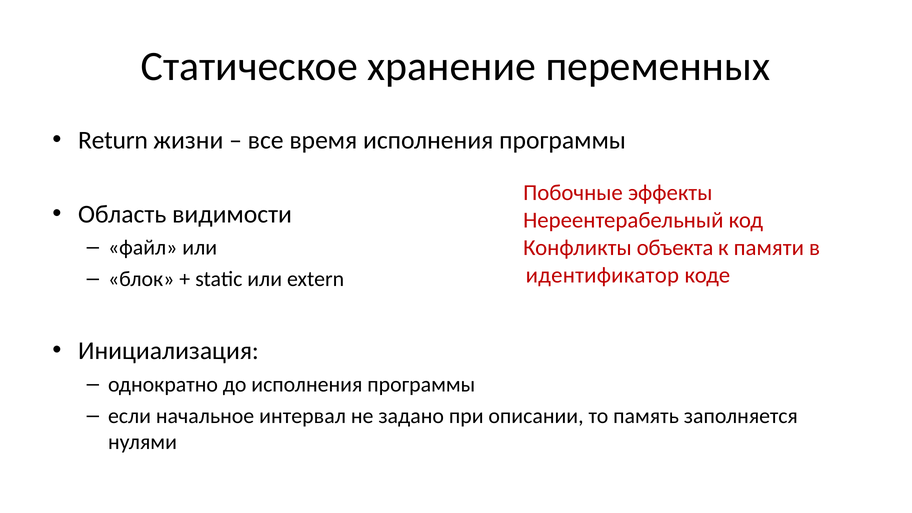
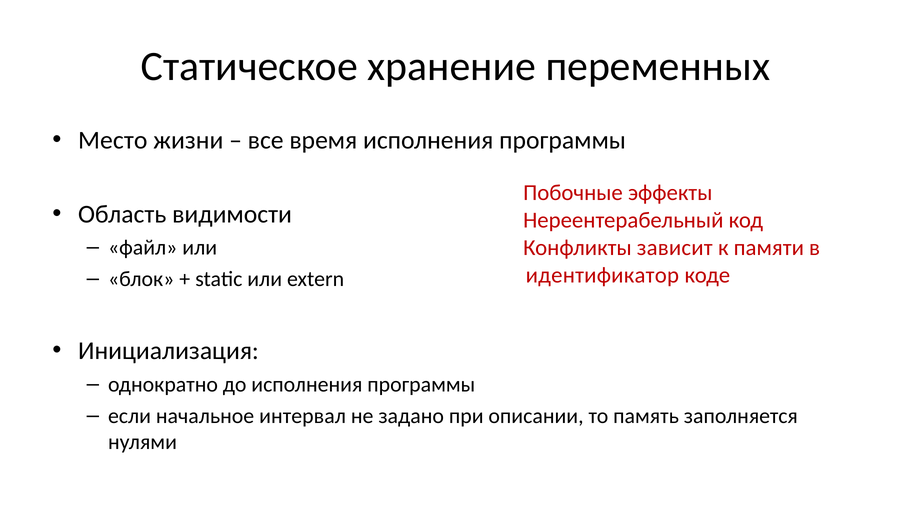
Return: Return -> Место (113, 140)
объекта: объекта -> зависит (675, 248)
